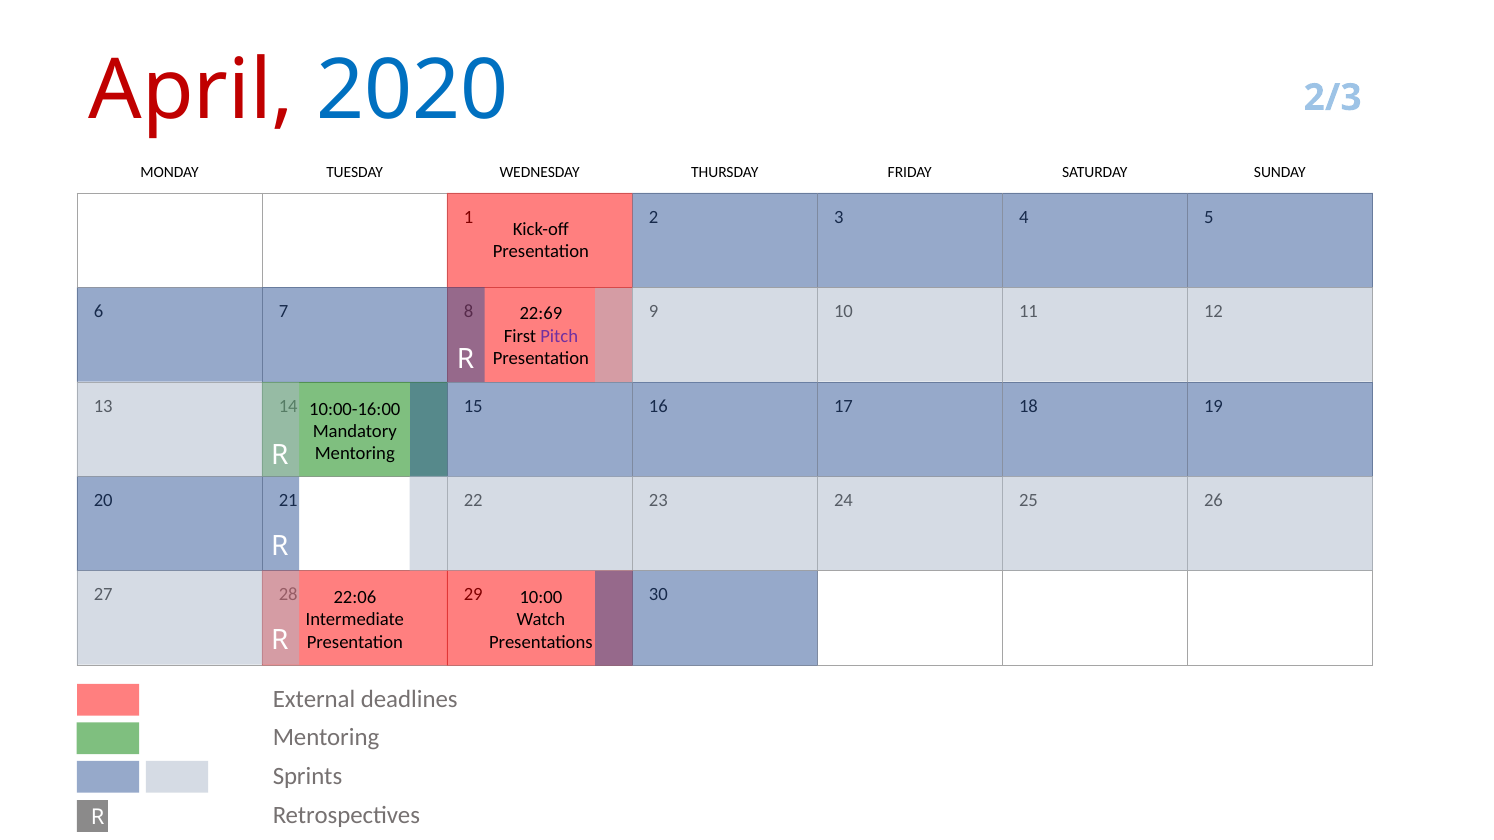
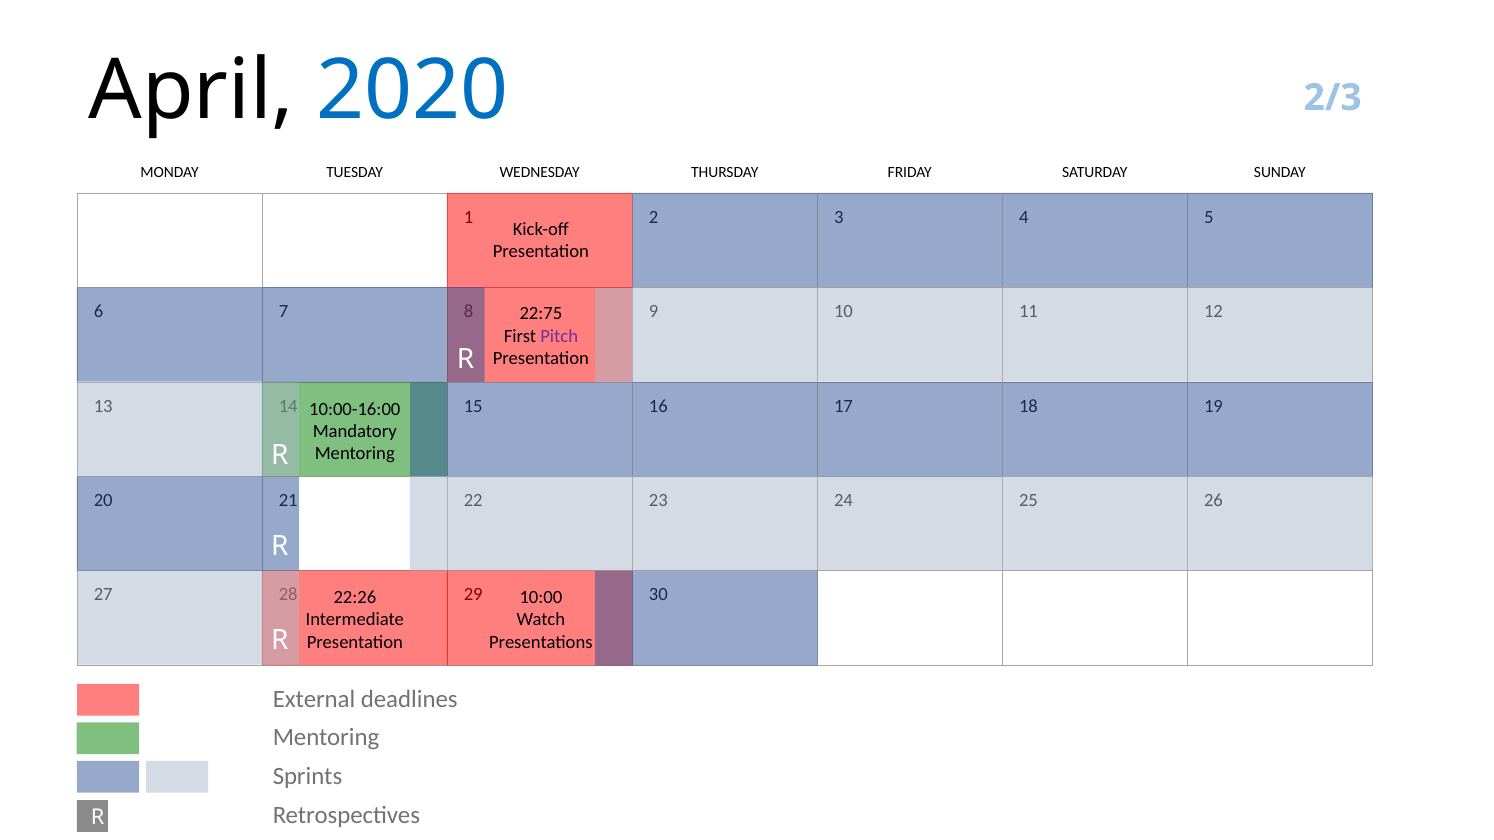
April colour: red -> black (191, 91)
22:69: 22:69 -> 22:75 (541, 314)
22:06: 22:06 -> 22:26 (355, 598)
